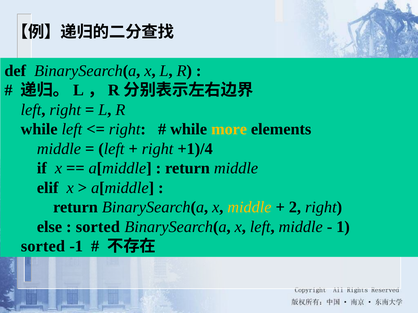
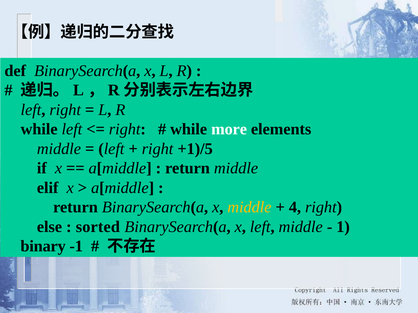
more colour: yellow -> white (229, 129)
+1)/4: +1)/4 -> +1)/5 (195, 149)
2: 2 -> 4 (295, 208)
sorted: sorted -> binary (43, 247)
